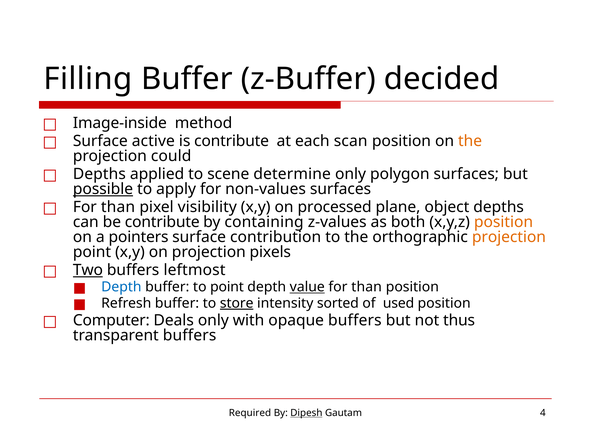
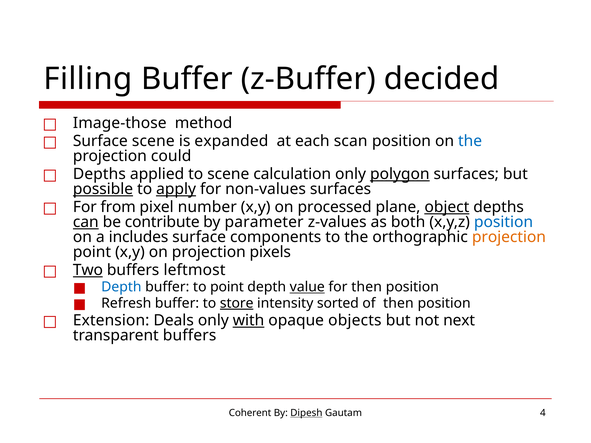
Image-inside: Image-inside -> Image-those (120, 123)
Surface active: active -> scene (153, 141)
is contribute: contribute -> expanded (231, 141)
the colour: orange -> blue (470, 141)
determine: determine -> calculation (292, 174)
polygon underline: none -> present (400, 174)
apply underline: none -> present (176, 189)
than: than -> from (118, 207)
visibility: visibility -> number (207, 207)
object underline: none -> present (447, 207)
can underline: none -> present (86, 222)
containing: containing -> parameter (264, 222)
position colour: orange -> blue (504, 222)
pointers: pointers -> includes (139, 237)
contribution: contribution -> components (276, 237)
than: than -> then (367, 287)
of used: used -> then (398, 303)
Computer: Computer -> Extension (111, 321)
with underline: none -> present (249, 321)
opaque buffers: buffers -> objects (355, 321)
thus: thus -> next (459, 321)
Required: Required -> Coherent (250, 413)
